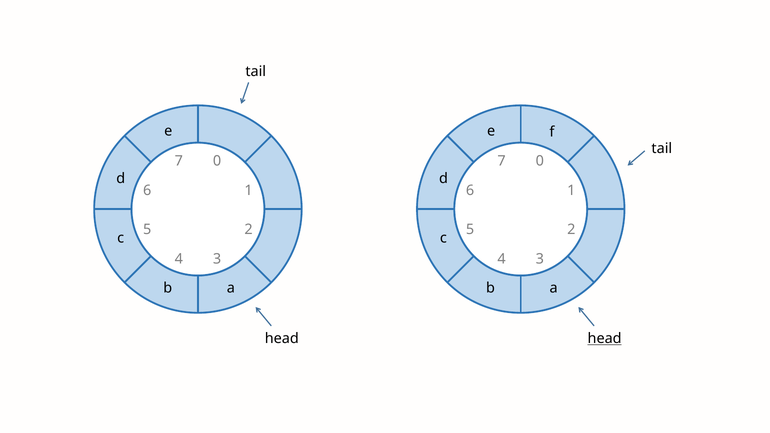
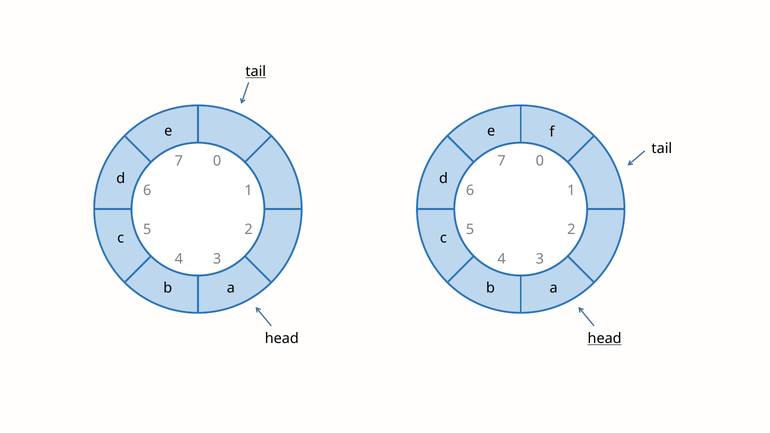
tail underline: none -> present (256, 72)
